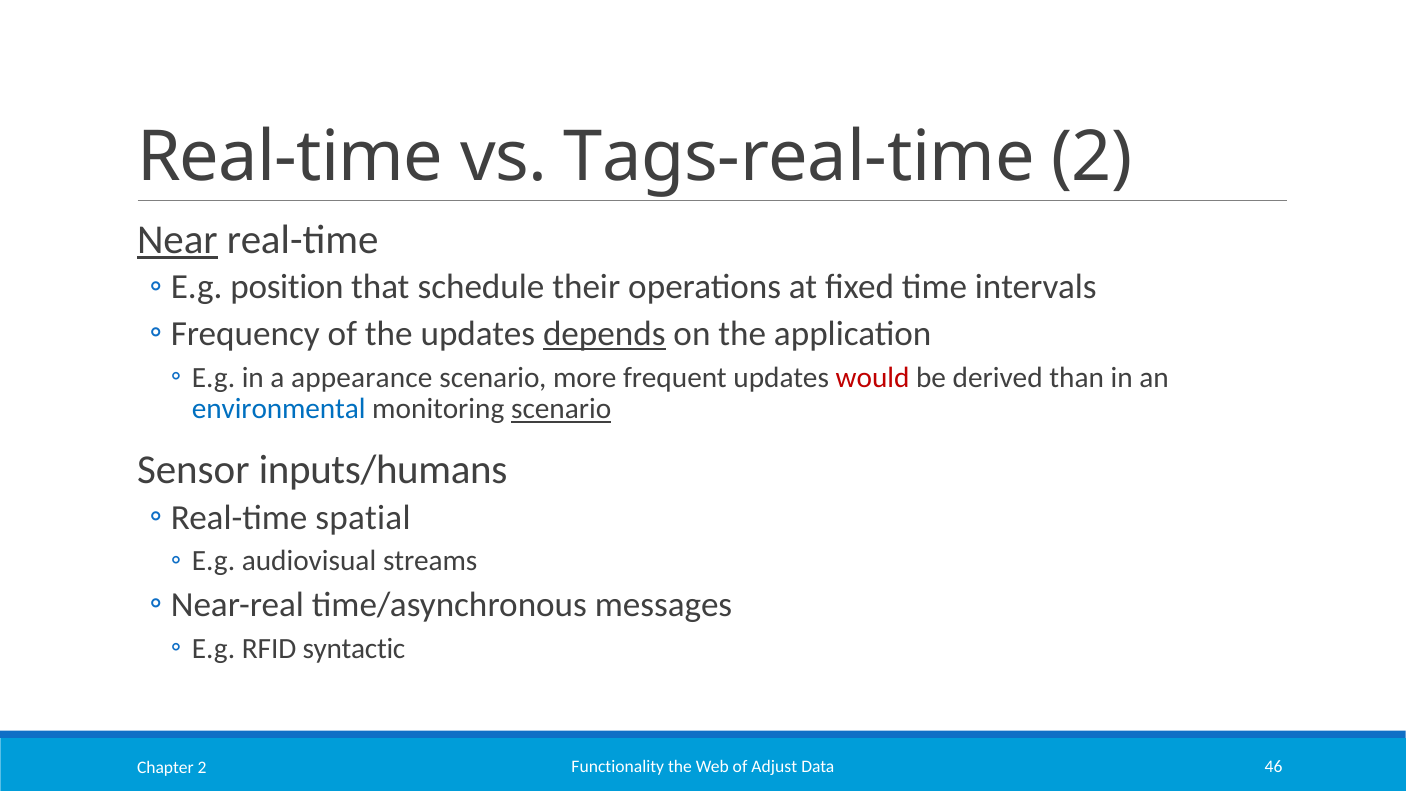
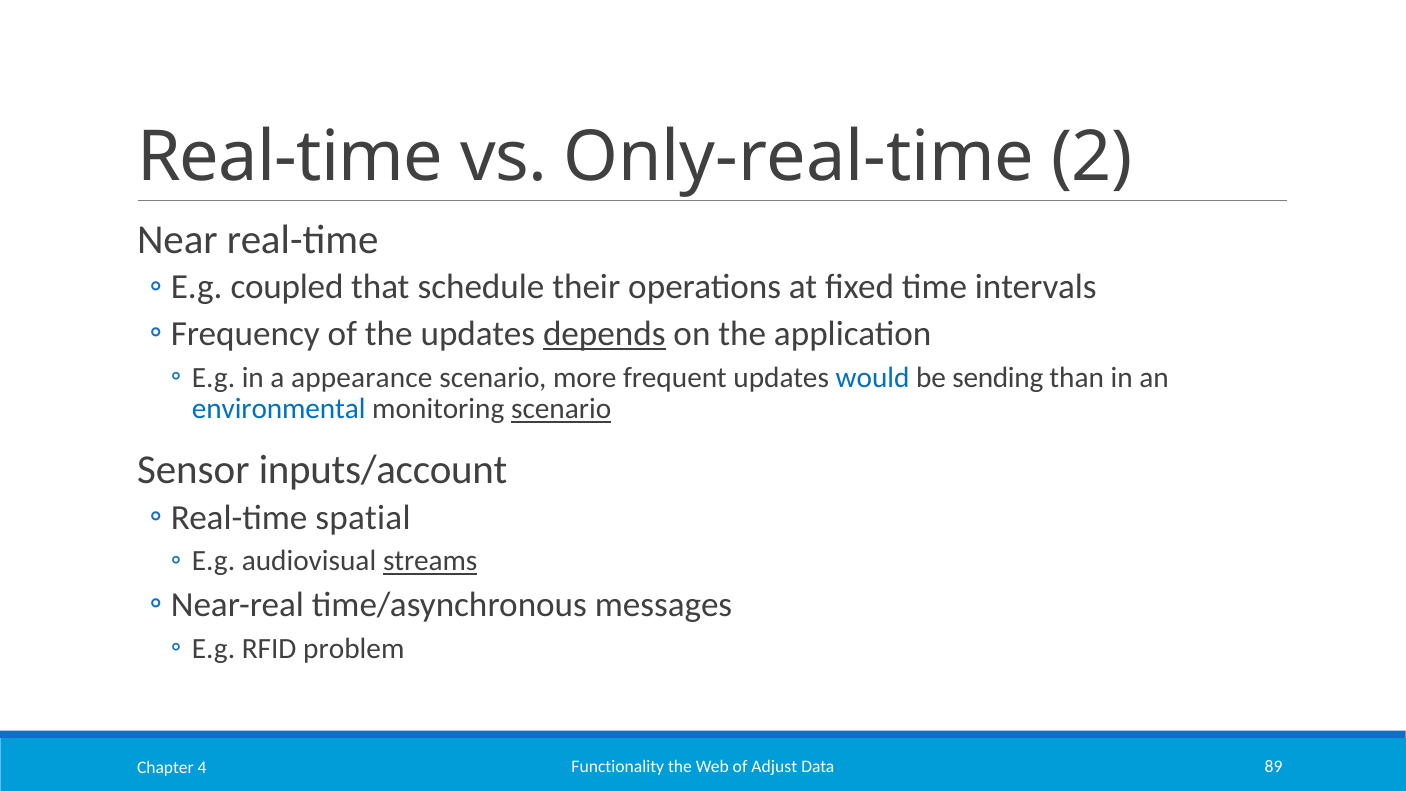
Tags-real-time: Tags-real-time -> Only-real-time (799, 158)
Near underline: present -> none (177, 240)
position: position -> coupled (287, 287)
would colour: red -> blue (873, 377)
derived: derived -> sending (998, 377)
inputs/humans: inputs/humans -> inputs/account (383, 470)
streams underline: none -> present (430, 561)
syntactic: syntactic -> problem (354, 648)
46: 46 -> 89 (1274, 767)
Chapter 2: 2 -> 4 (202, 767)
